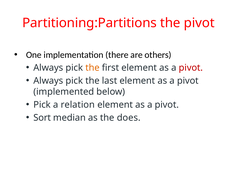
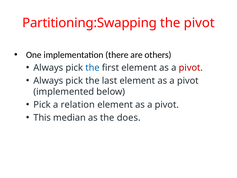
Partitioning:Partitions: Partitioning:Partitions -> Partitioning:Swapping (90, 23)
the colour: orange -> blue (92, 68)
Sort: Sort -> This (42, 117)
